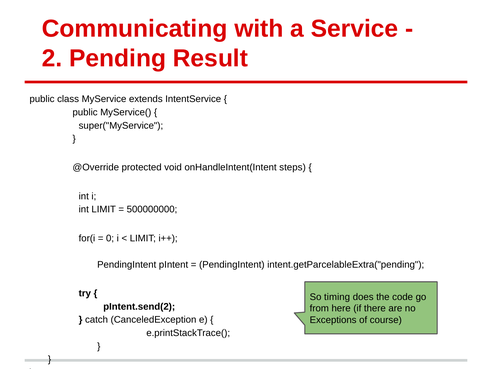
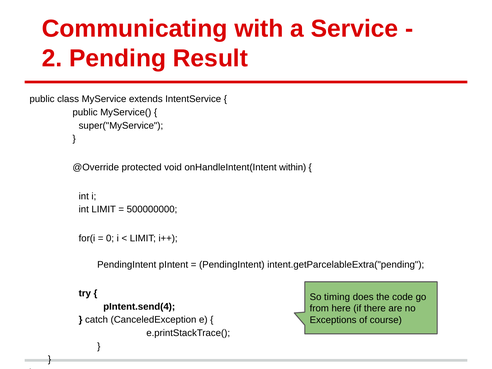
steps: steps -> within (293, 167)
pIntent.send(2: pIntent.send(2 -> pIntent.send(4 (139, 307)
